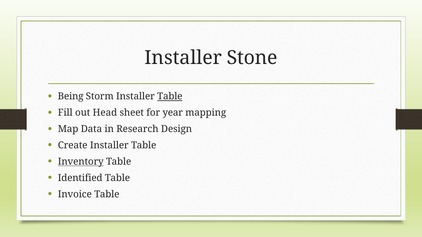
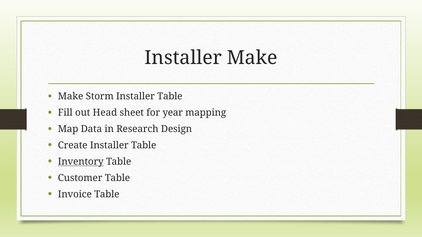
Installer Stone: Stone -> Make (252, 58)
Being: Being -> Make (71, 97)
Table underline: present -> none (170, 97)
Identified: Identified -> Customer (80, 178)
